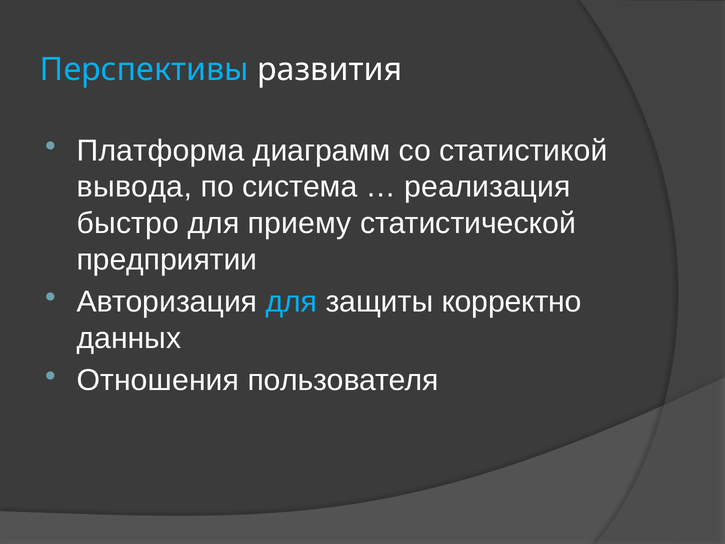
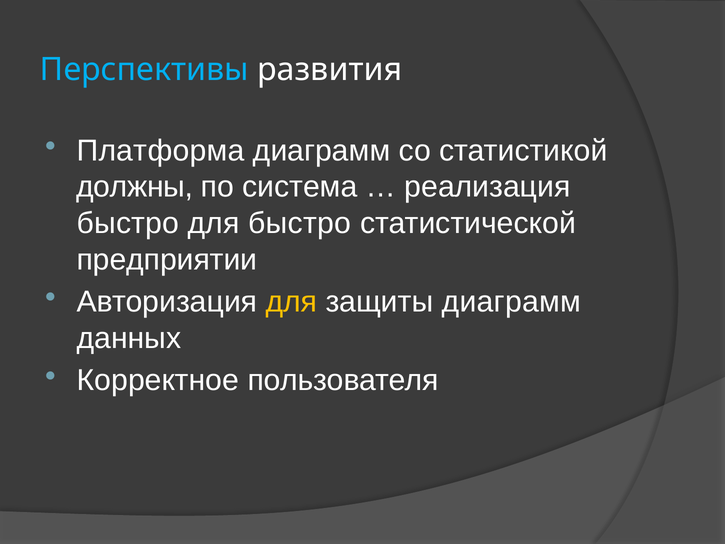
вывода: вывода -> должны (135, 187)
для приему: приему -> быстро (300, 223)
для colour: light blue -> yellow (291, 302)
защиты корректно: корректно -> диаграмм (511, 302)
Отношения: Отношения -> Корректное (158, 380)
